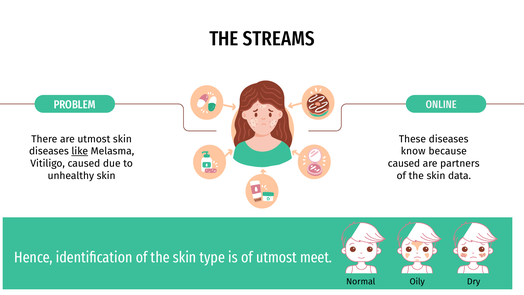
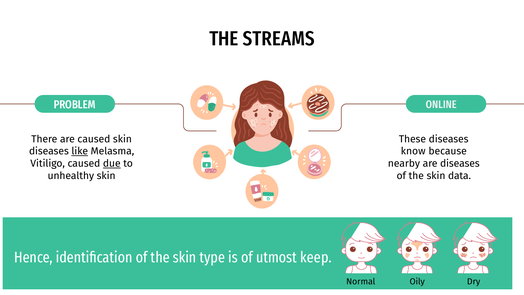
are utmost: utmost -> caused (94, 139)
due underline: none -> present (112, 163)
caused: caused -> nearby (404, 163)
are partners: partners -> diseases (460, 163)
meet: meet -> keep (316, 257)
